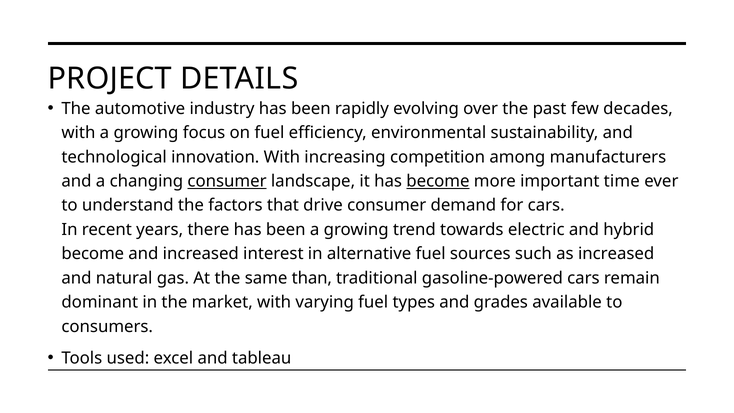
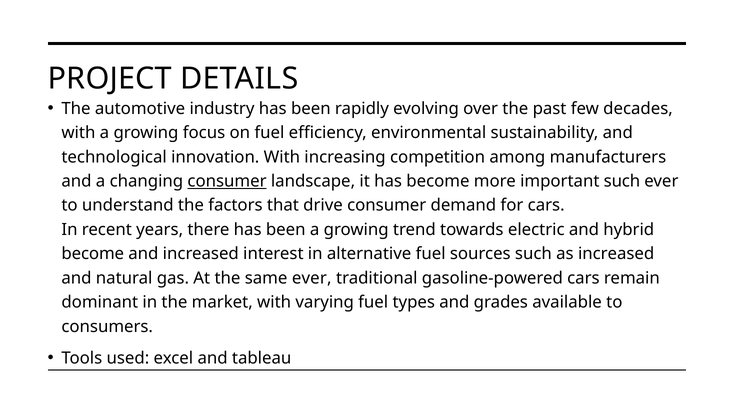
become underline: present -> none (438, 181)
important time: time -> such (622, 181)
same than: than -> ever (312, 278)
